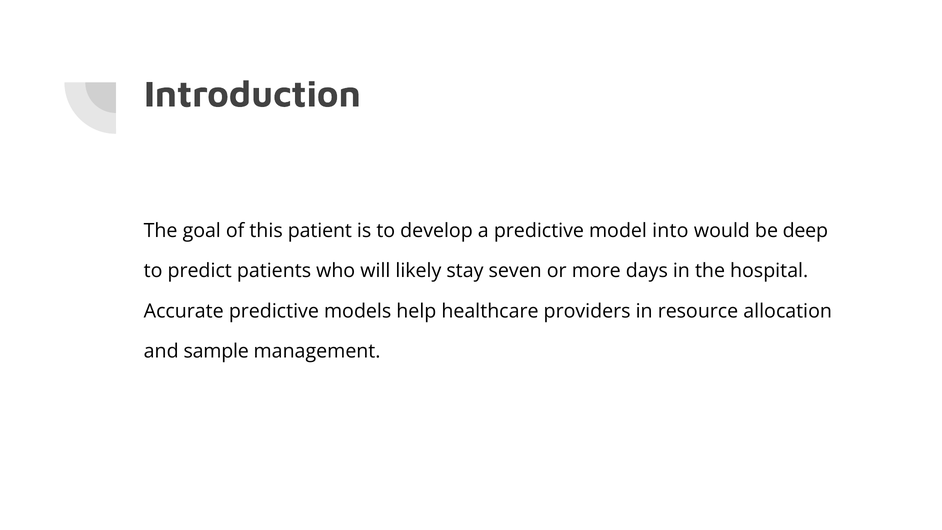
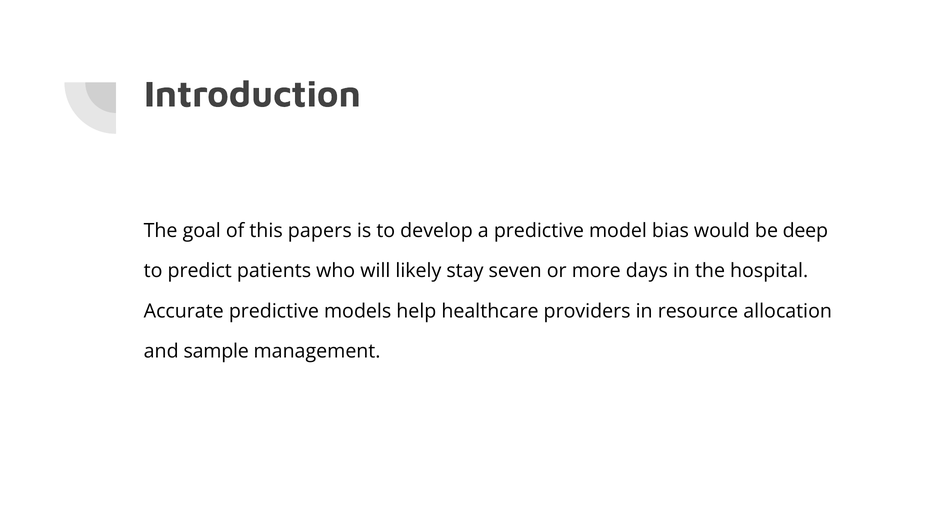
patient: patient -> papers (320, 231)
into: into -> bias (670, 231)
